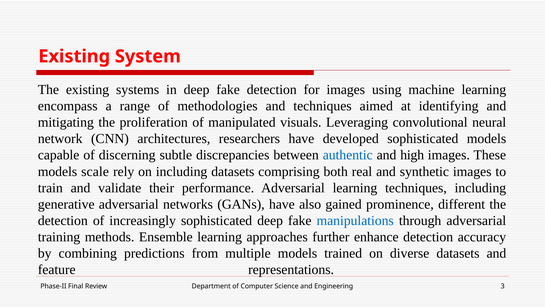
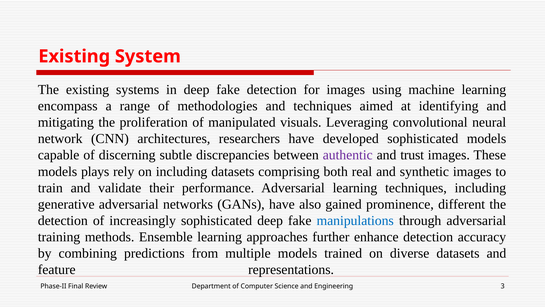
authentic colour: blue -> purple (348, 155)
high: high -> trust (412, 155)
scale: scale -> plays (95, 171)
